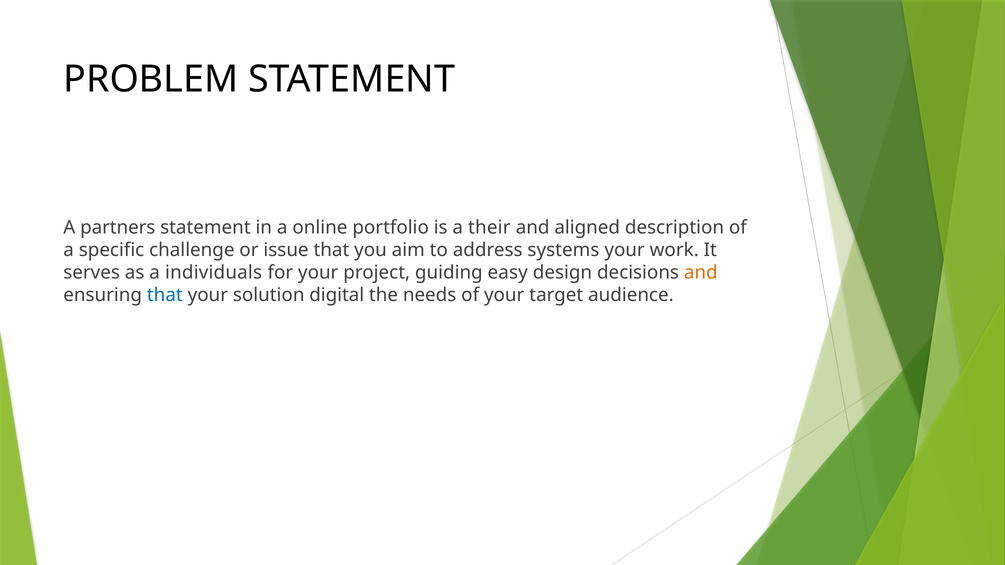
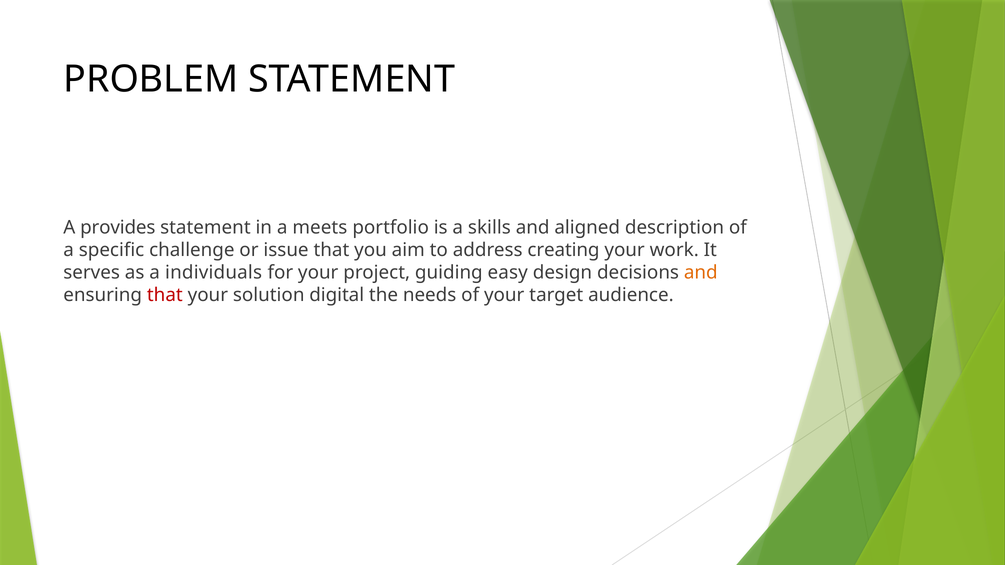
partners: partners -> provides (118, 228)
online: online -> meets (320, 228)
their: their -> skills (489, 228)
systems: systems -> creating (564, 250)
that colour: blue -> red (165, 295)
